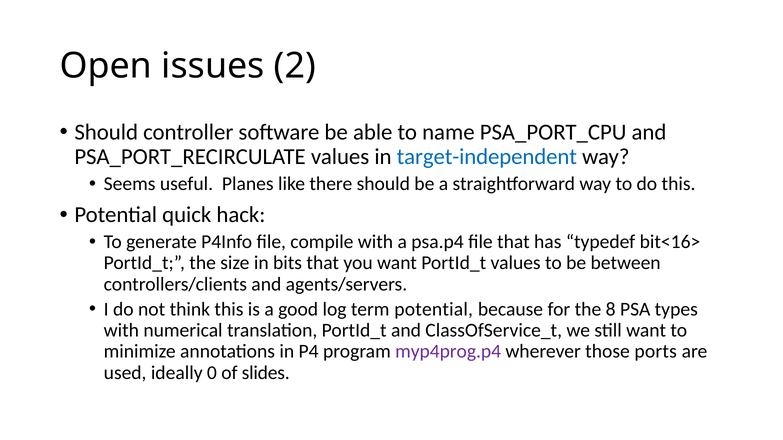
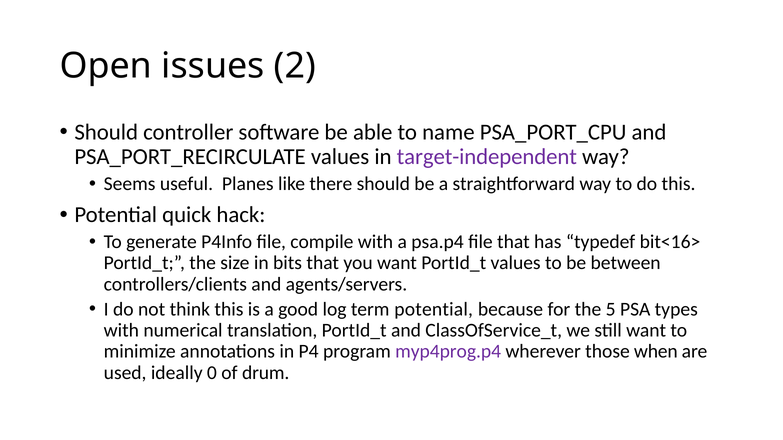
target-independent colour: blue -> purple (487, 157)
8: 8 -> 5 (611, 310)
ports: ports -> when (656, 352)
slides: slides -> drum (266, 373)
